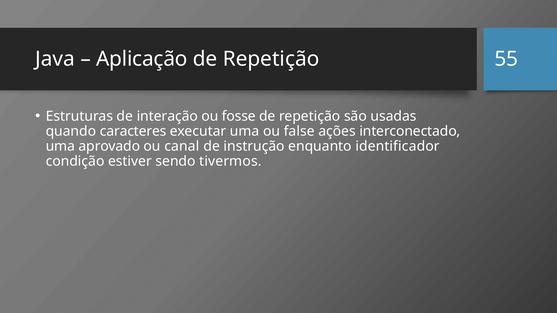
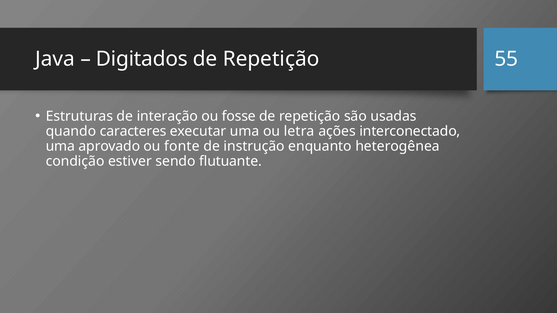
Aplicação: Aplicação -> Digitados (142, 59)
false: false -> letra (299, 131)
canal: canal -> fonte (182, 146)
identificador: identificador -> heterogênea (398, 146)
tivermos: tivermos -> flutuante (231, 161)
